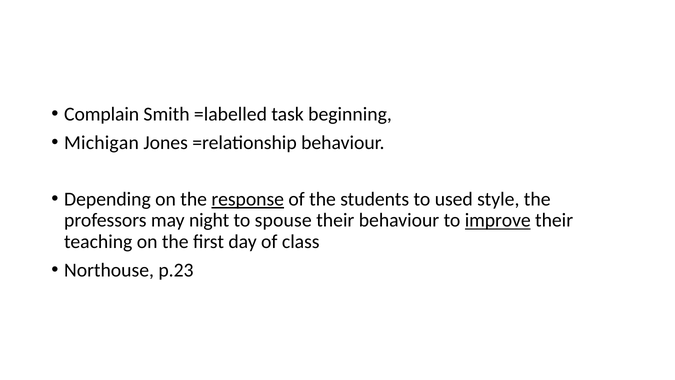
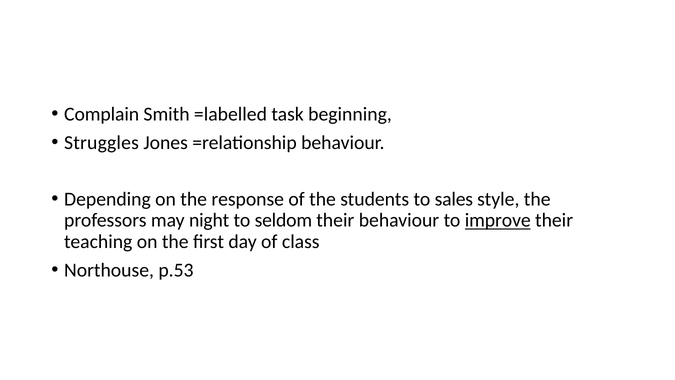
Michigan: Michigan -> Struggles (101, 142)
response underline: present -> none (248, 199)
used: used -> sales (454, 199)
spouse: spouse -> seldom (283, 220)
p.23: p.23 -> p.53 (176, 270)
